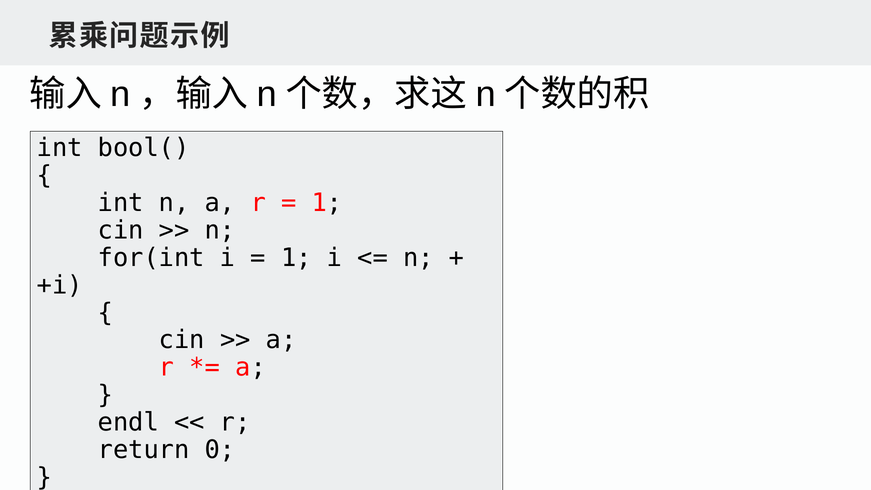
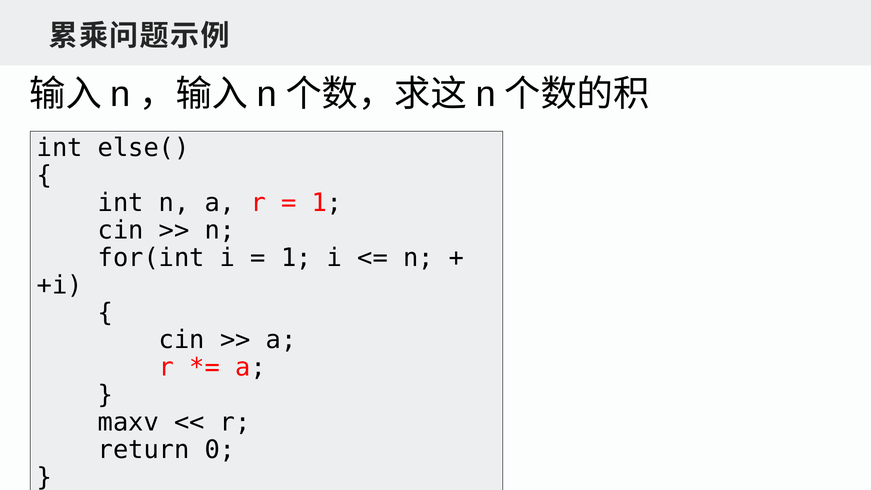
bool(: bool( -> else( (144, 148)
endl: endl -> maxv (128, 422)
